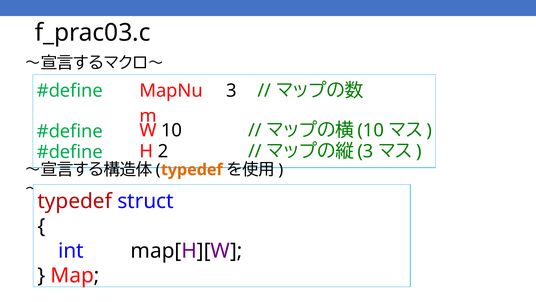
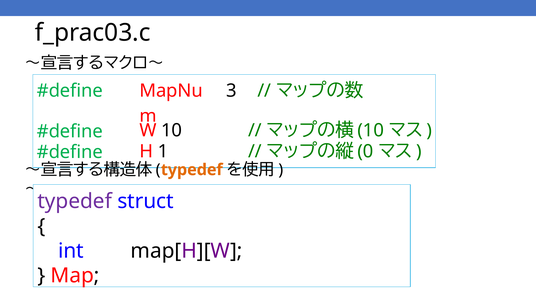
2: 2 -> 1 (163, 151)
3: 3 -> 0 (366, 151)
typedef colour: red -> purple (75, 201)
